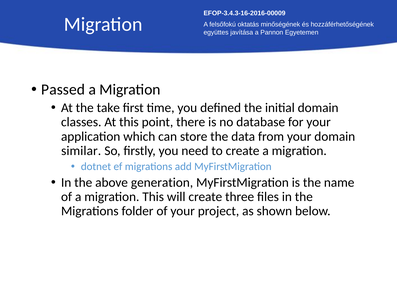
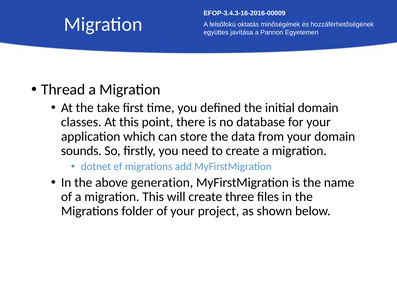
Passed: Passed -> Thread (63, 89)
similar: similar -> sounds (81, 151)
